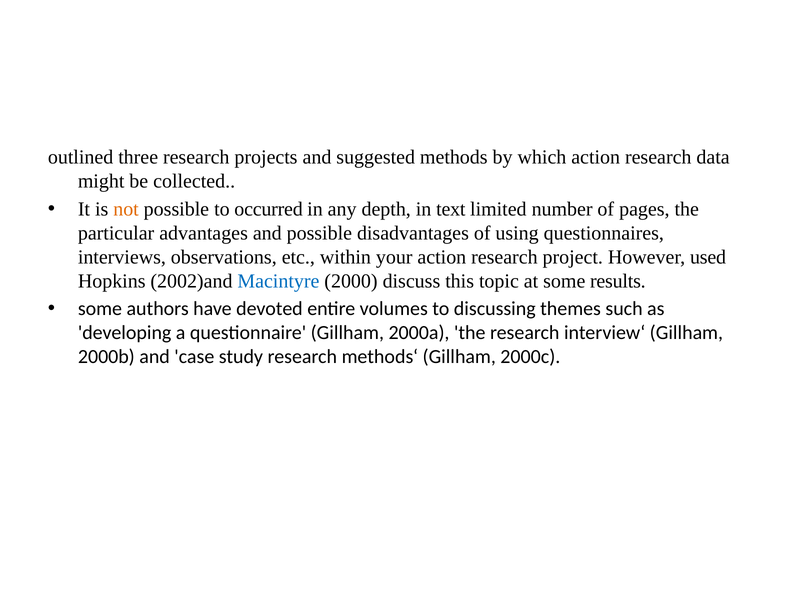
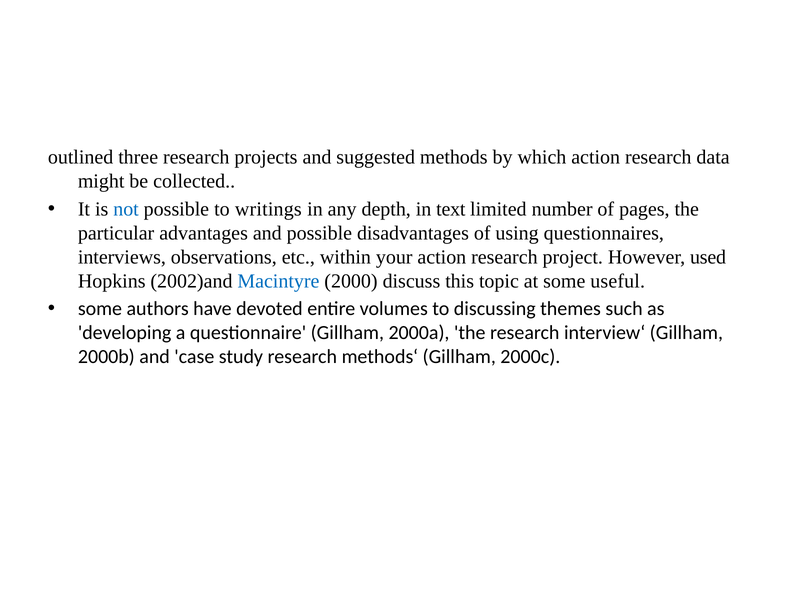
not colour: orange -> blue (126, 209)
occurred: occurred -> writings (268, 209)
results: results -> useful (618, 281)
